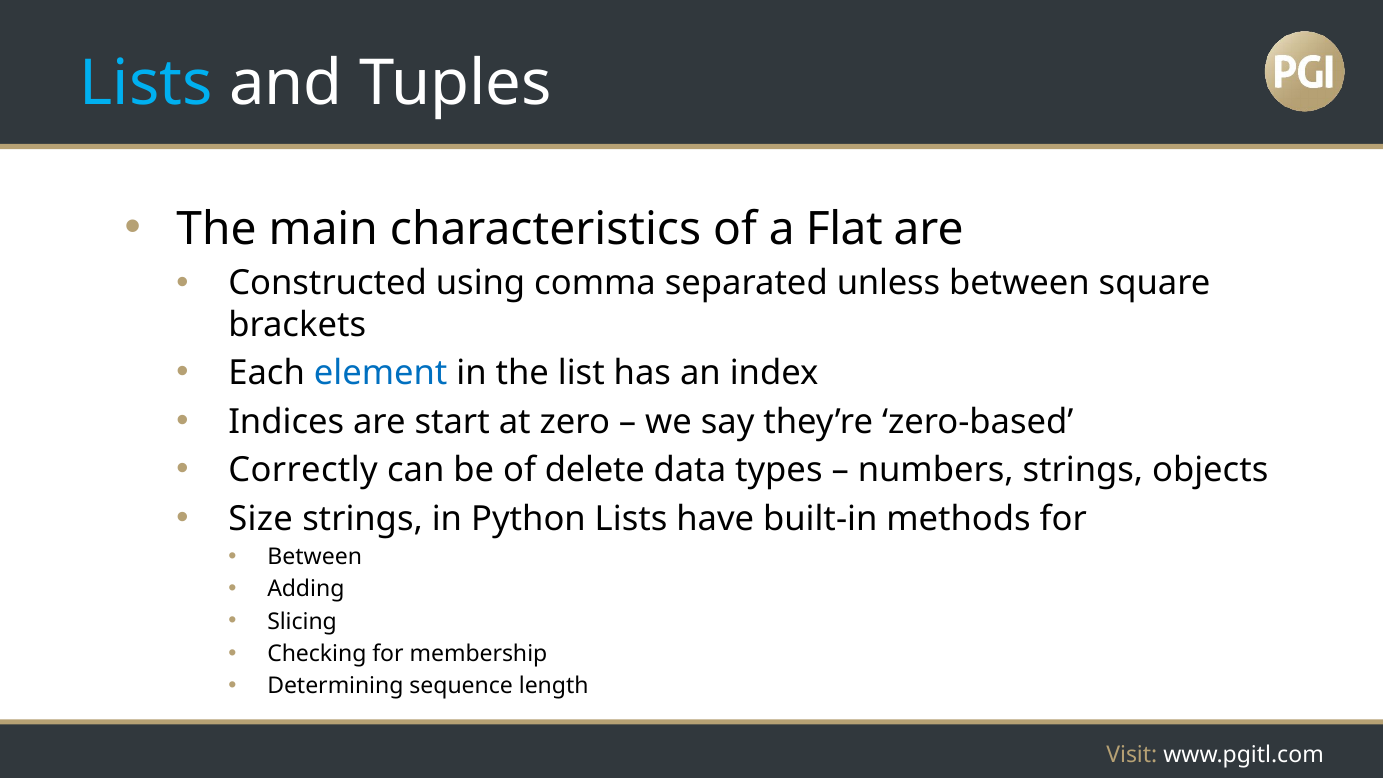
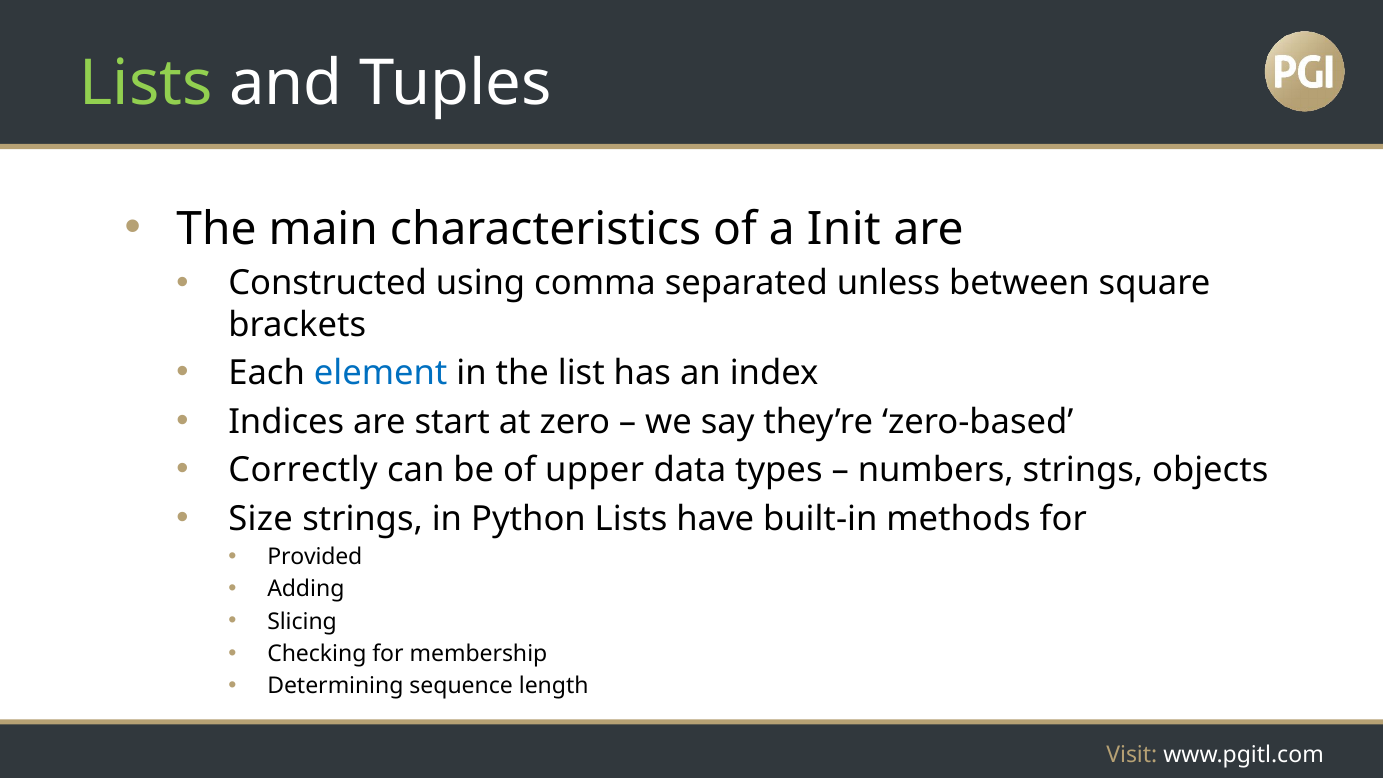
Lists colour: light blue -> light green (146, 84)
Flat: Flat -> Init (844, 229)
delete: delete -> upper (595, 470)
Between: Between -> Provided (315, 557)
